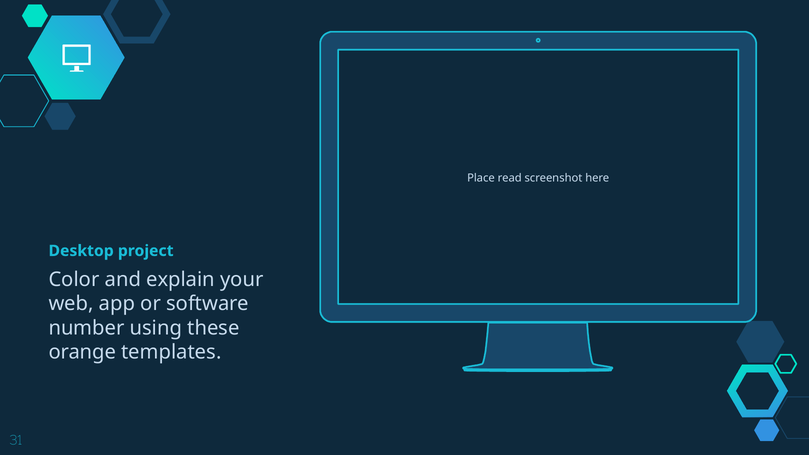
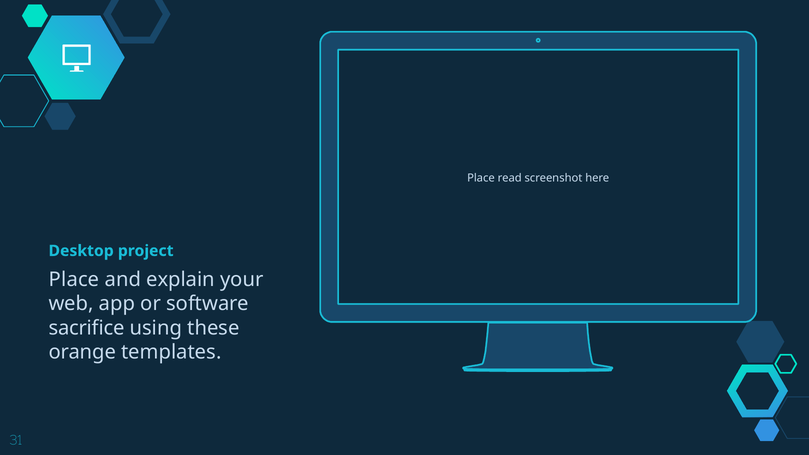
Color: Color -> Place (74, 280)
number: number -> sacrifice (87, 328)
